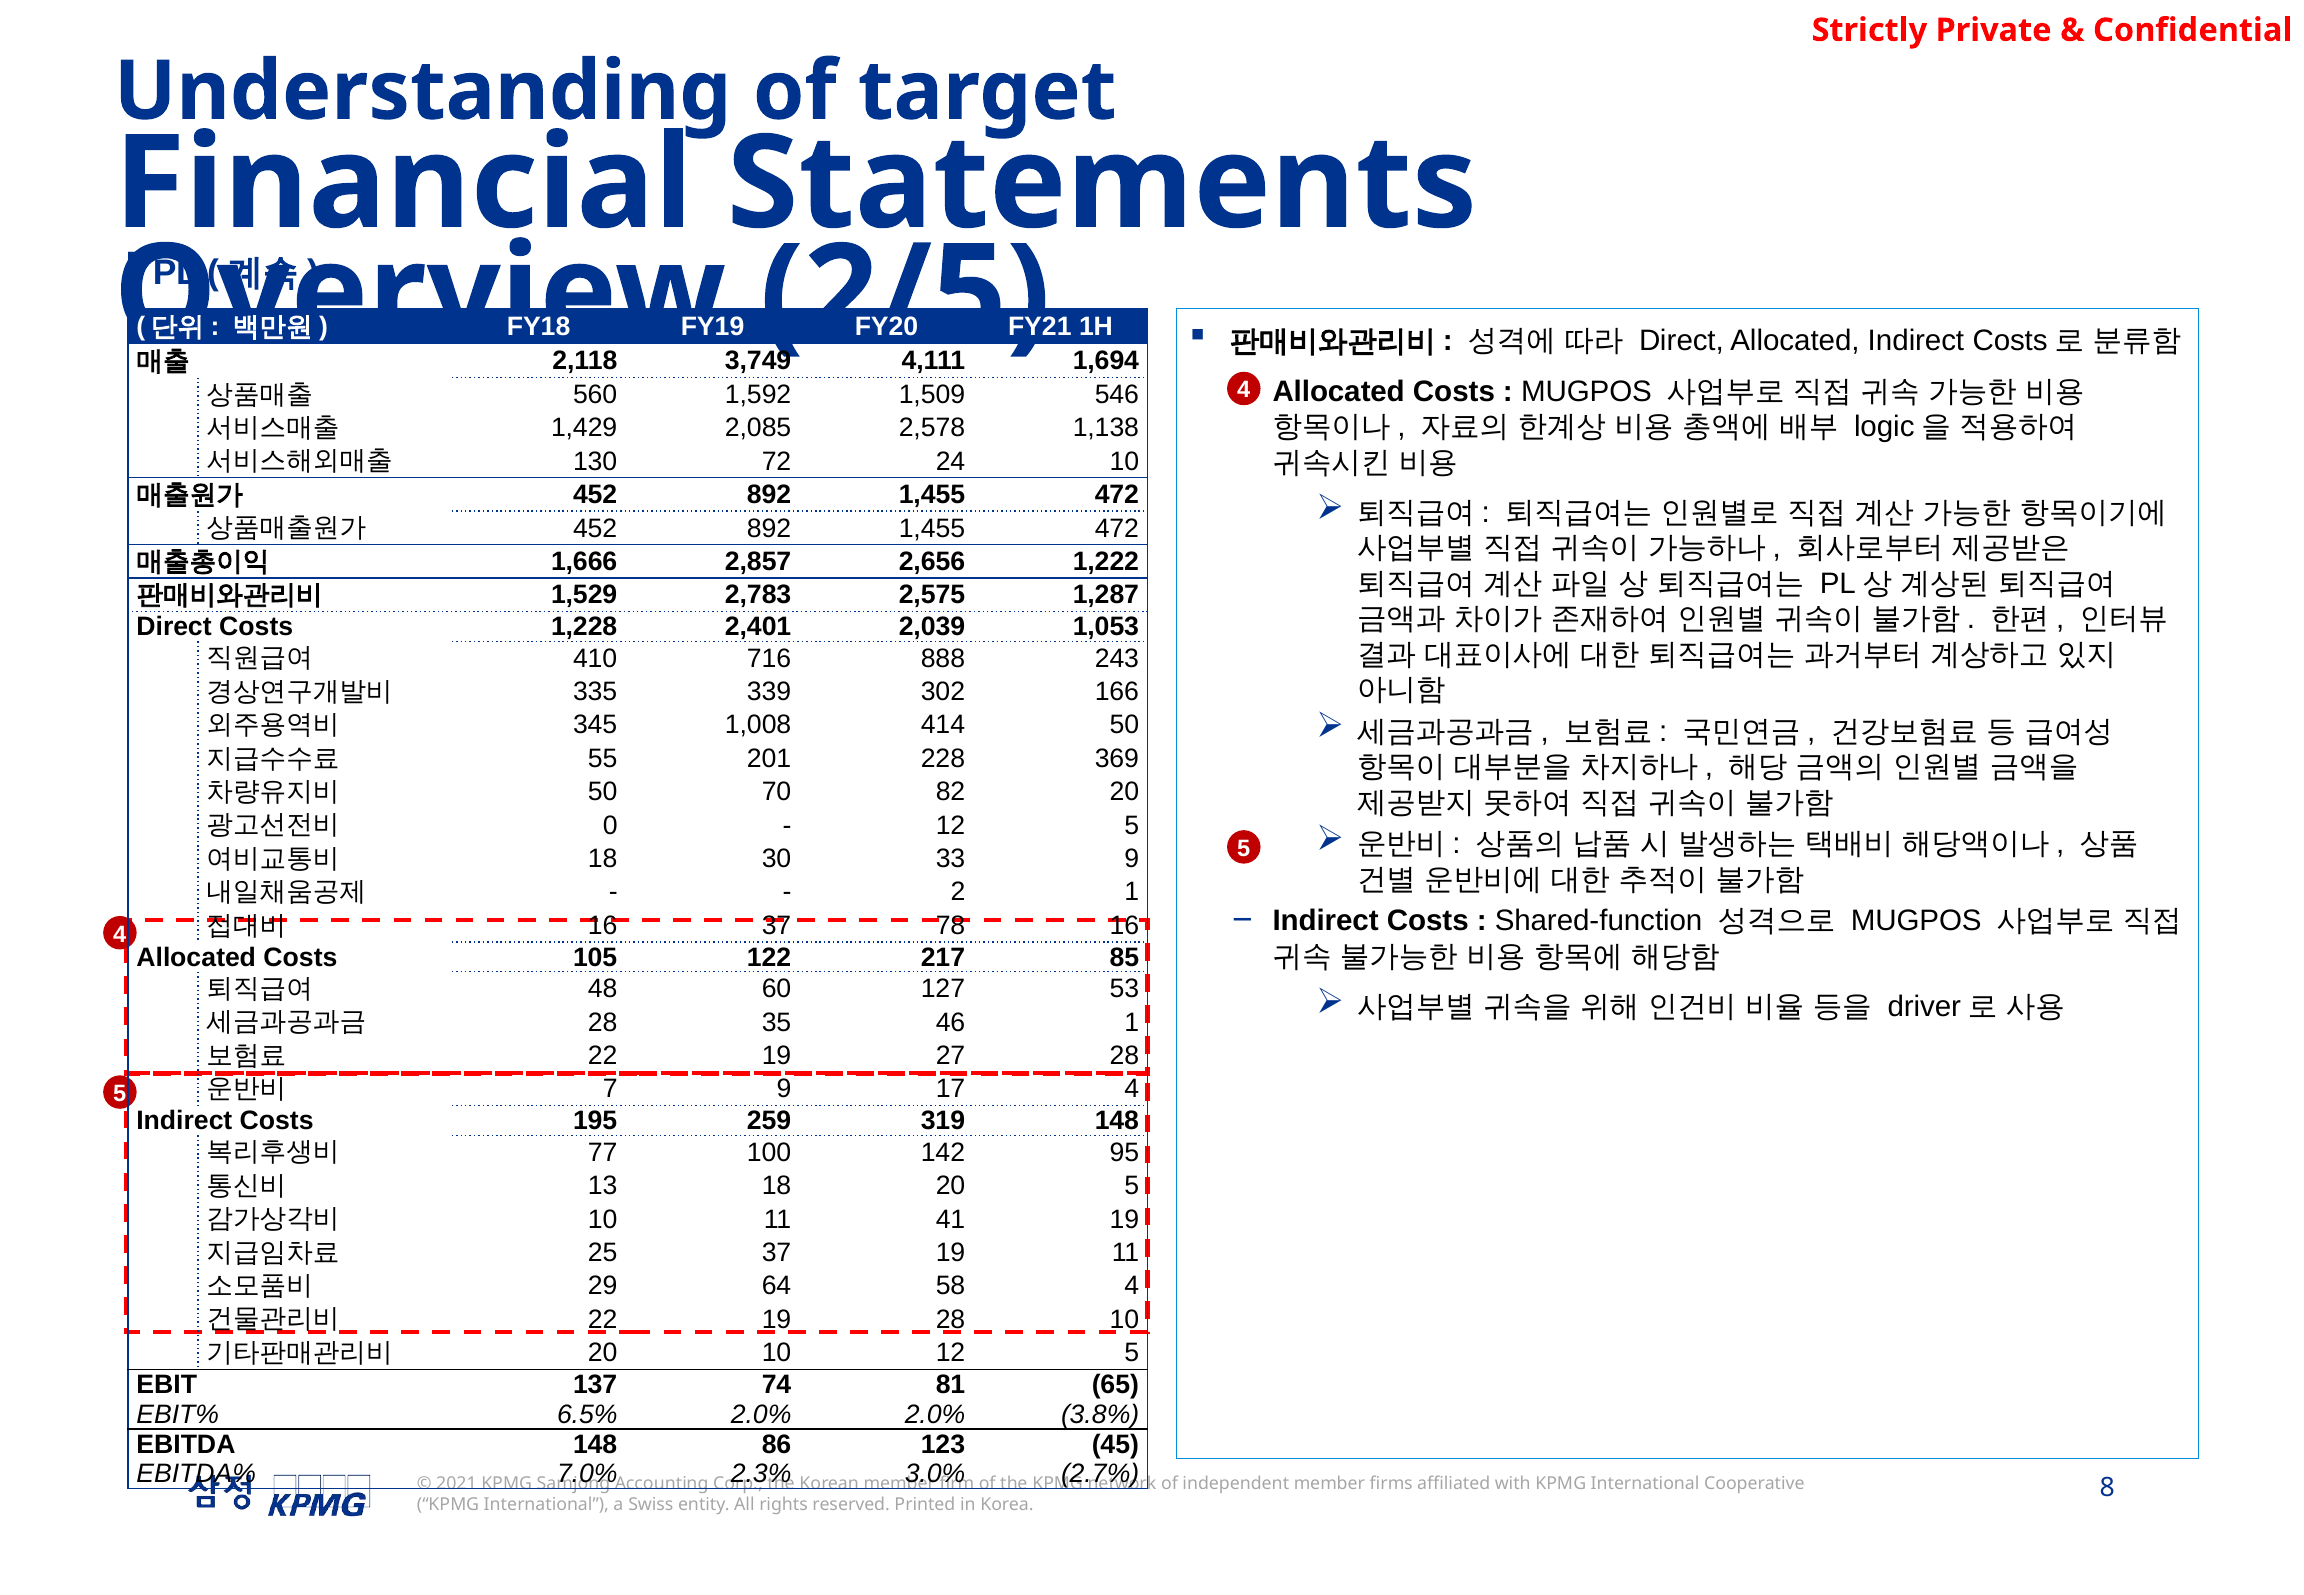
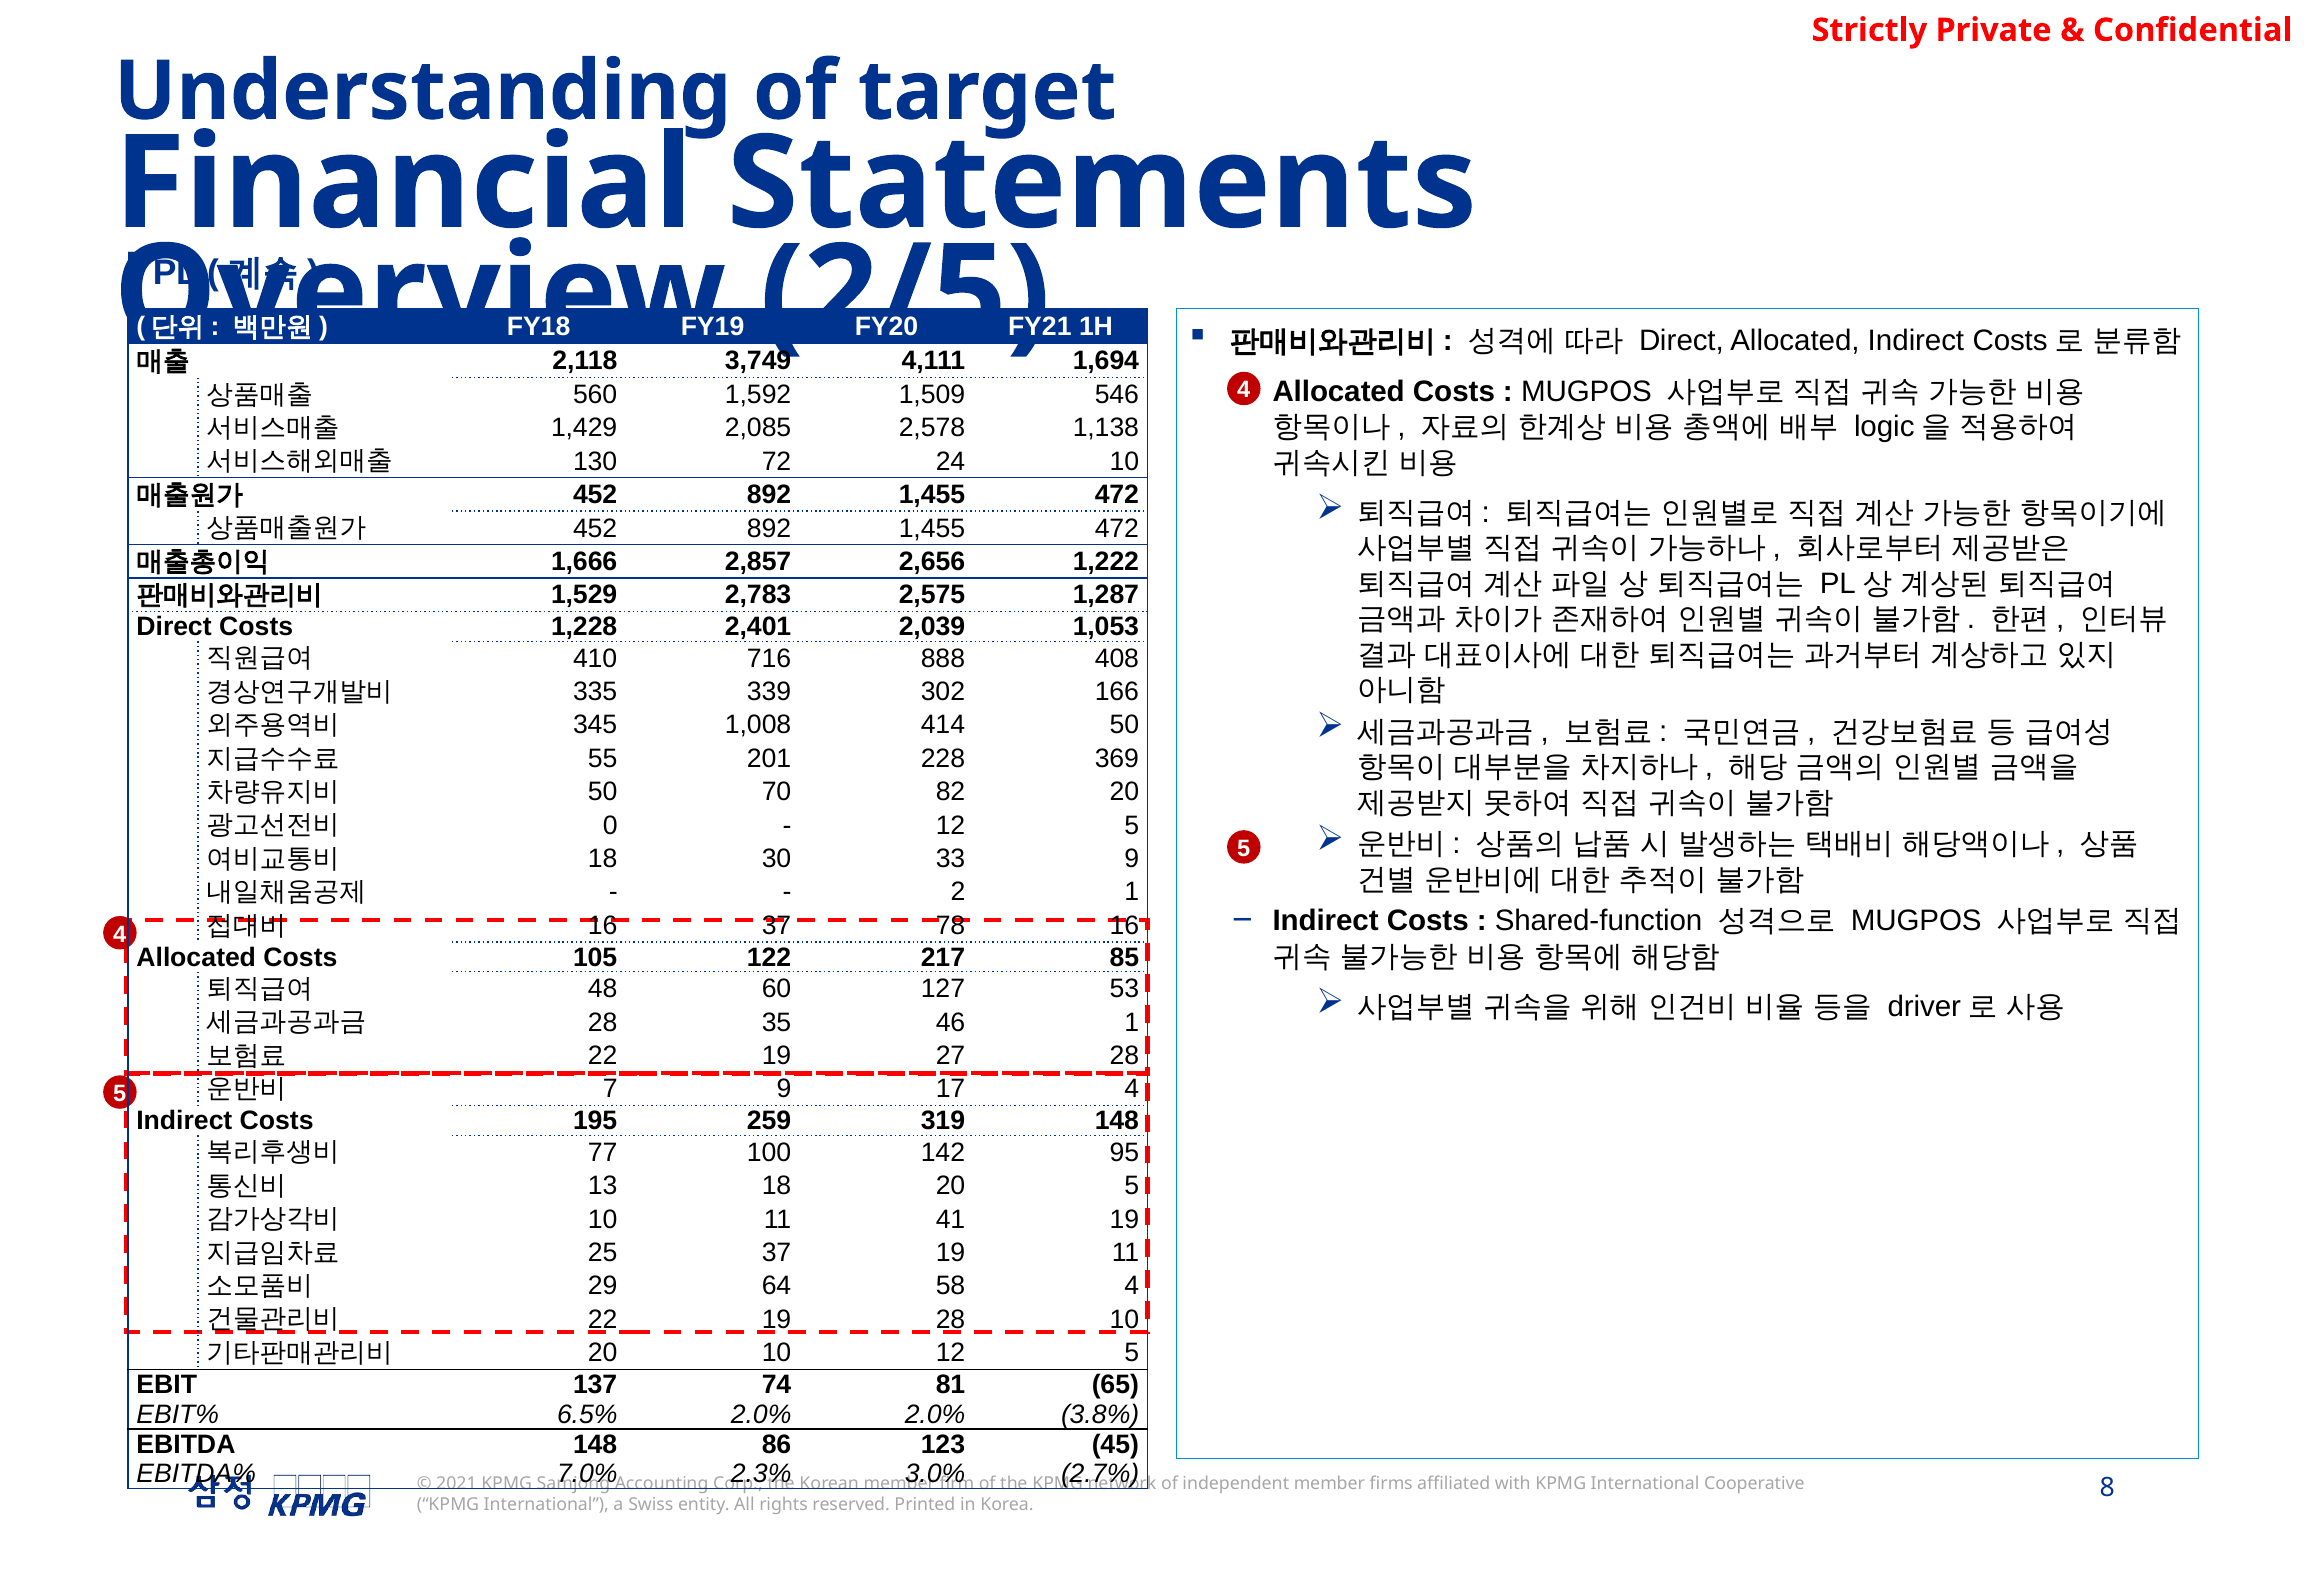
243: 243 -> 408 (1117, 658)
